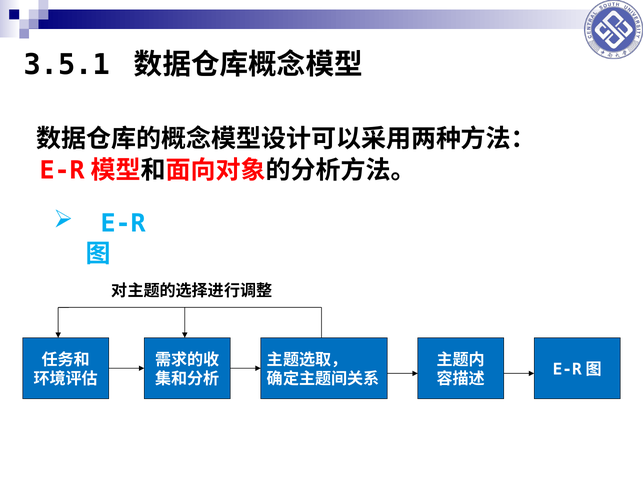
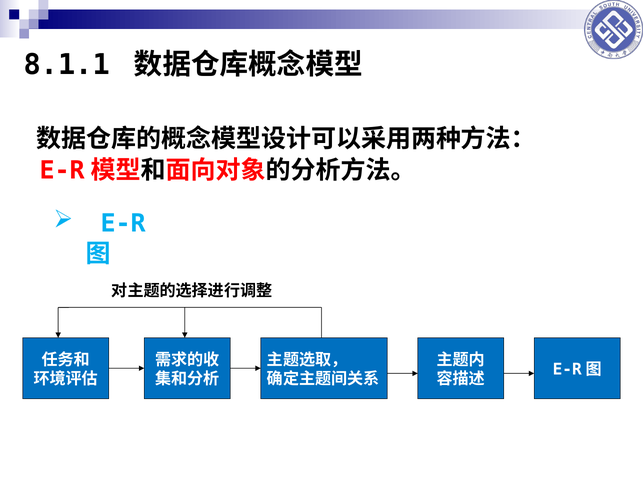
3.5.1: 3.5.1 -> 8.1.1 (67, 65)
